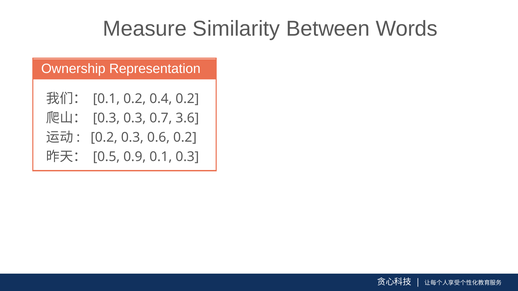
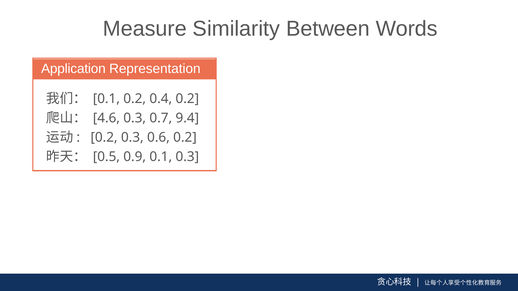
Ownership: Ownership -> Application (73, 69)
0.3: 0.3 -> 4.6 (106, 118)
3.6: 3.6 -> 9.4 (187, 118)
